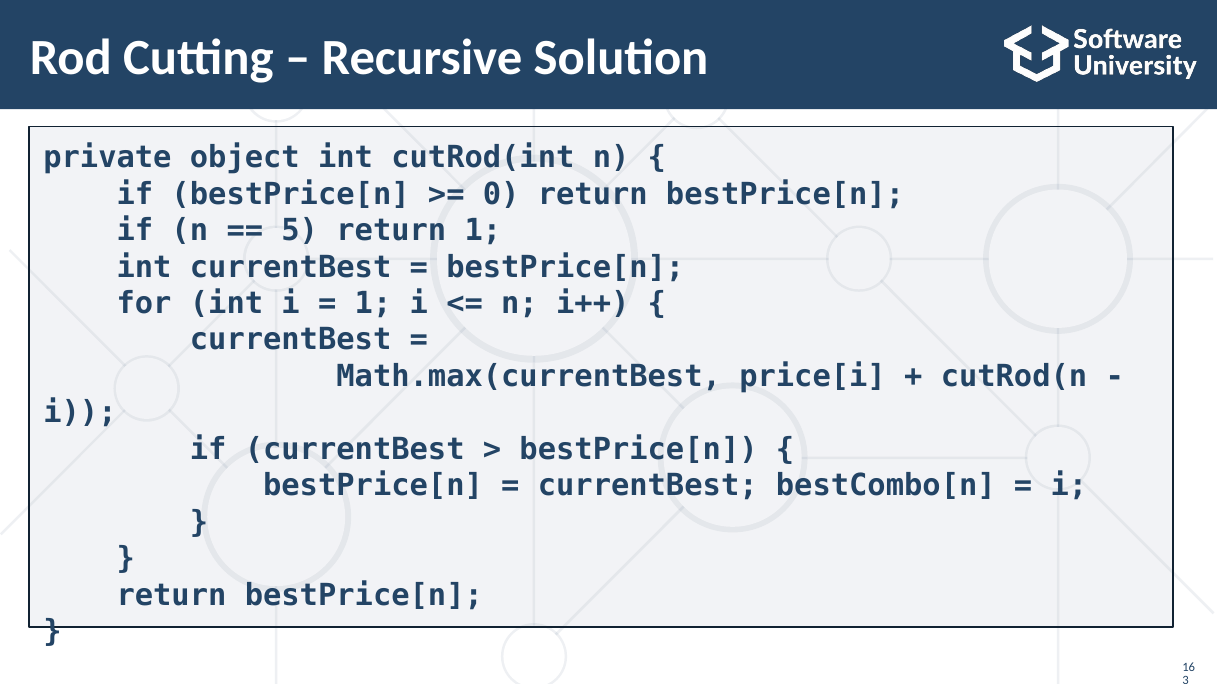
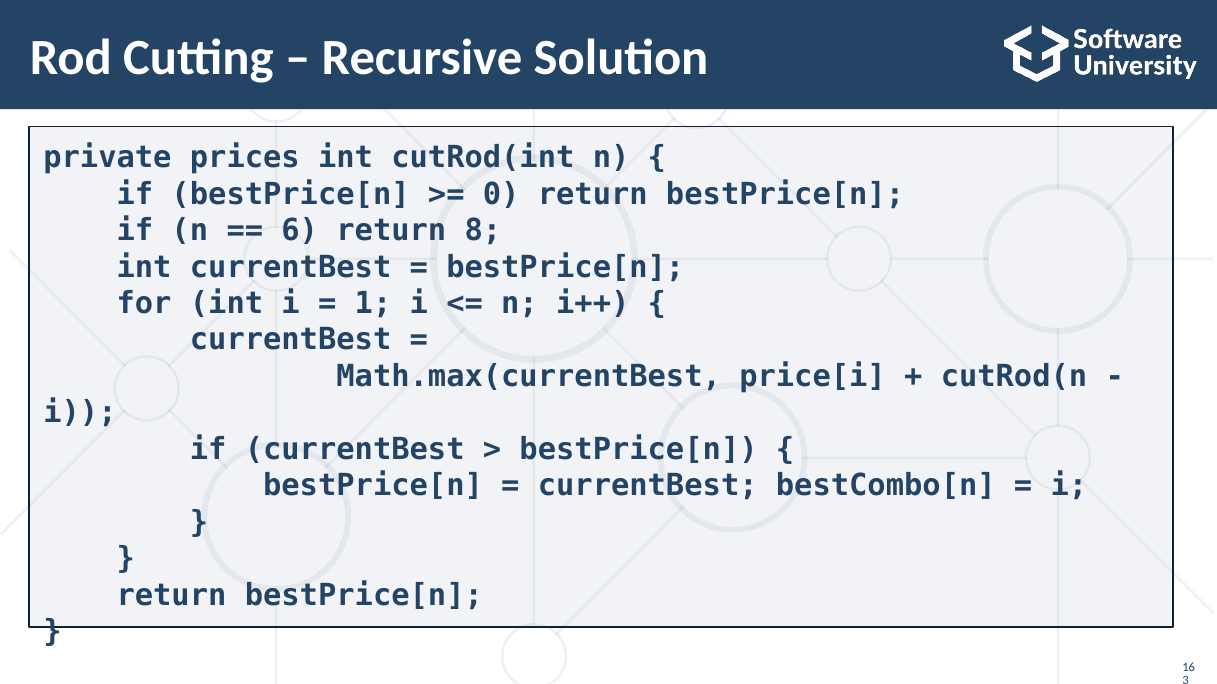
object: object -> prices (245, 158)
5: 5 -> 6 (300, 231)
return 1: 1 -> 8 (483, 231)
